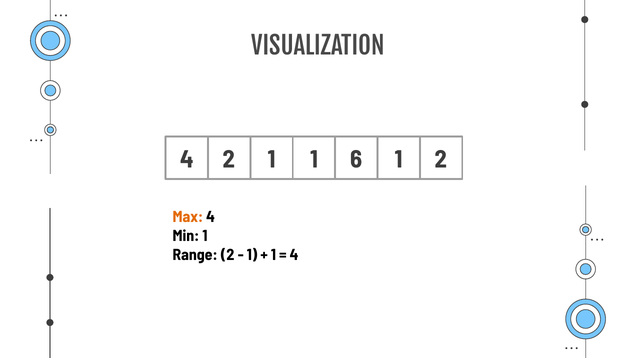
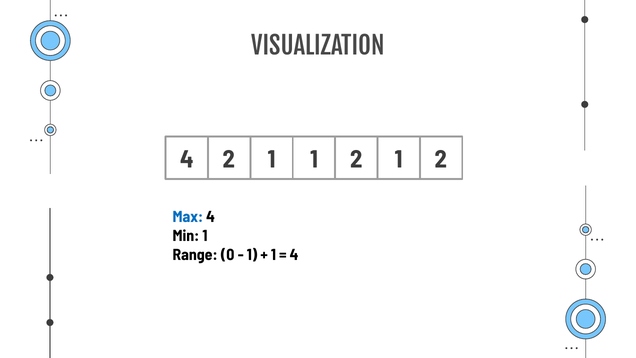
1 1 6: 6 -> 2 (356, 159)
Max colour: orange -> blue (188, 217)
Range 2: 2 -> 0 (228, 255)
